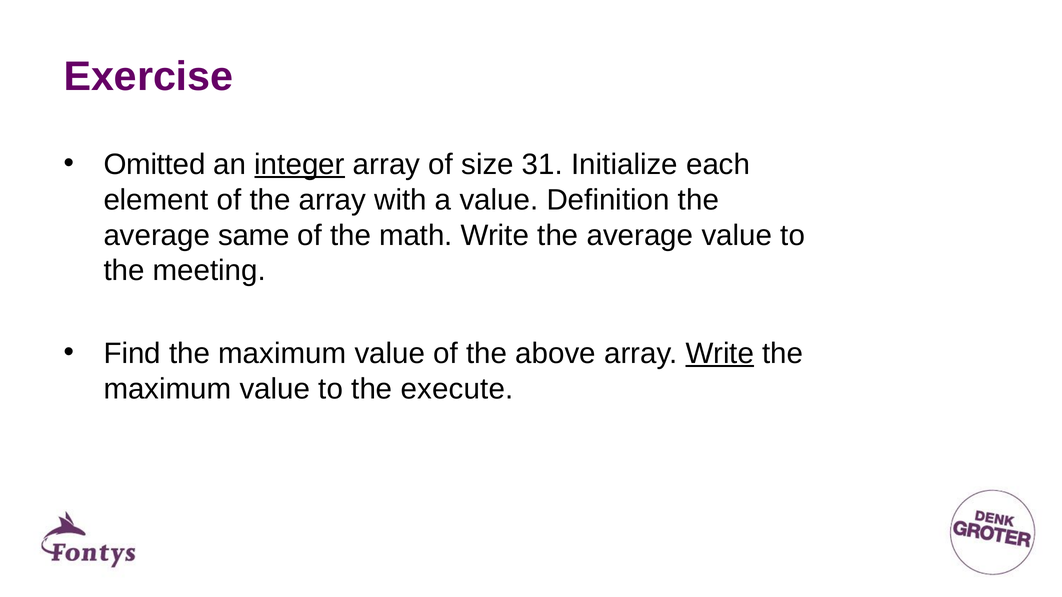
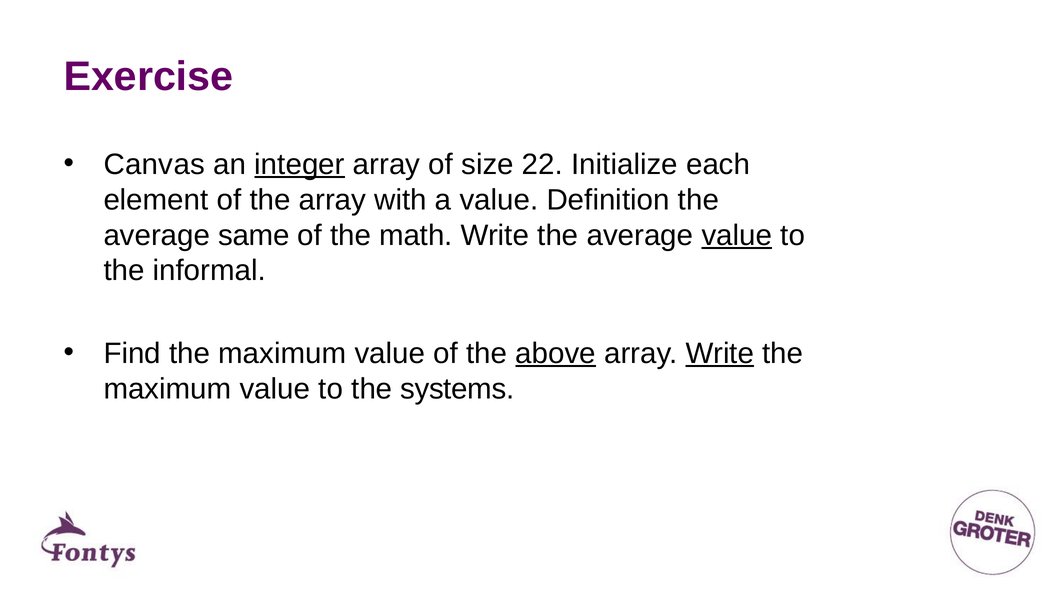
Omitted: Omitted -> Canvas (154, 165)
31: 31 -> 22 (542, 165)
value underline: none -> present (737, 235)
meeting: meeting -> informal (209, 271)
above underline: none -> present (556, 354)
execute: execute -> systems (457, 389)
